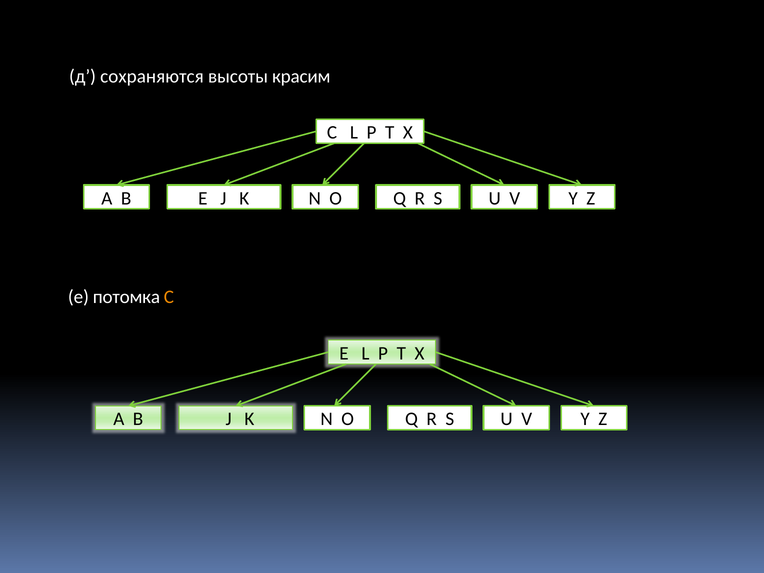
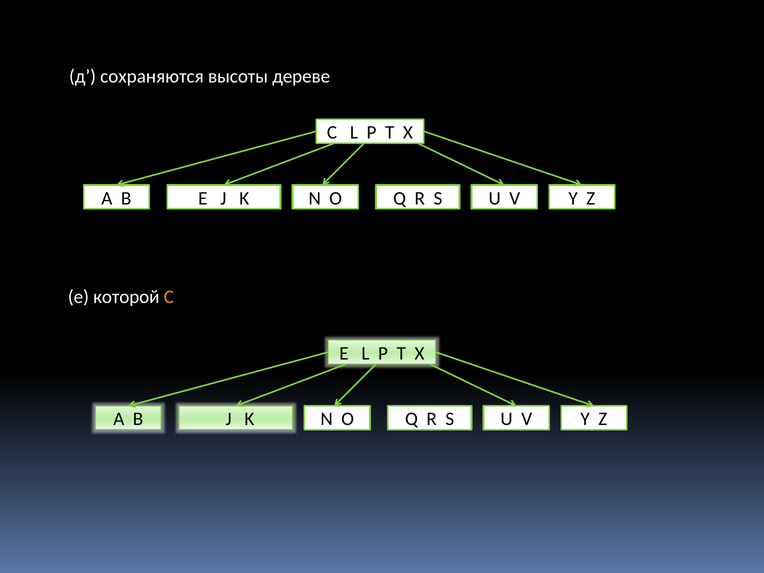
красим: красим -> дереве (301, 76)
потомка: потомка -> которой (126, 297)
